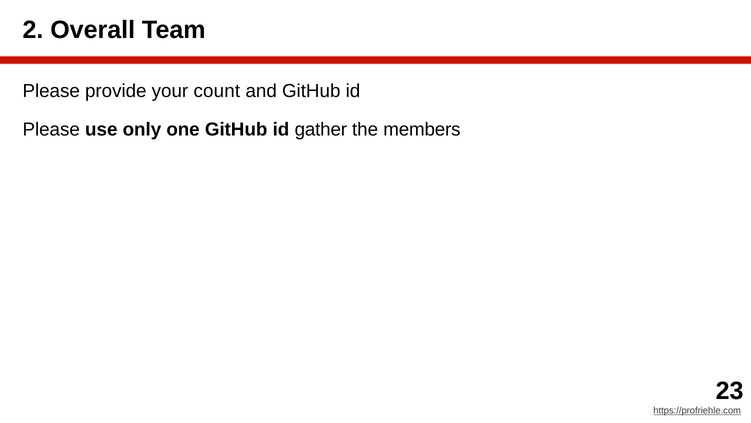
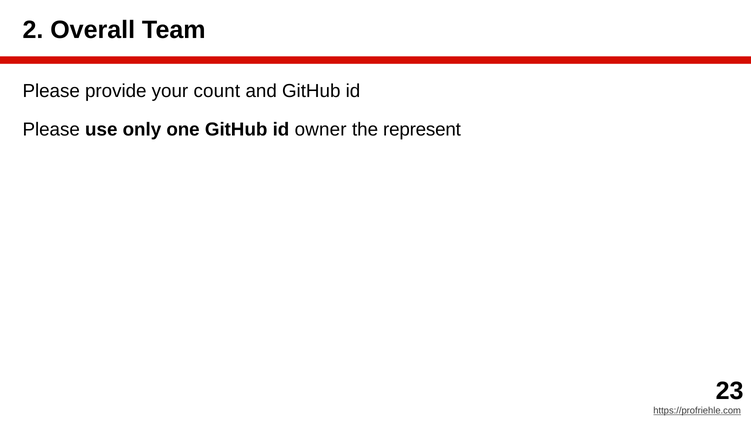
gather: gather -> owner (321, 129)
members: members -> represent (422, 129)
